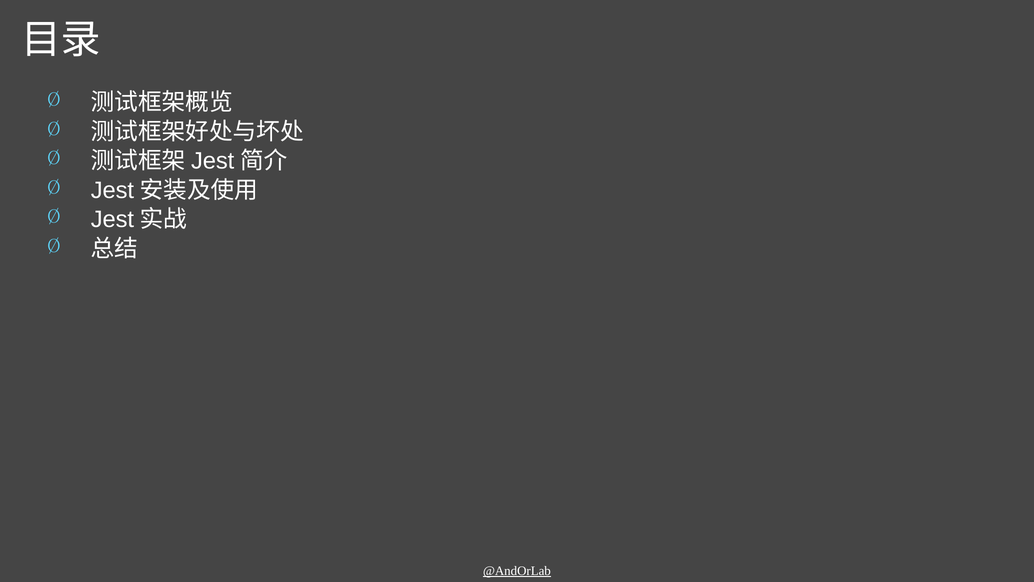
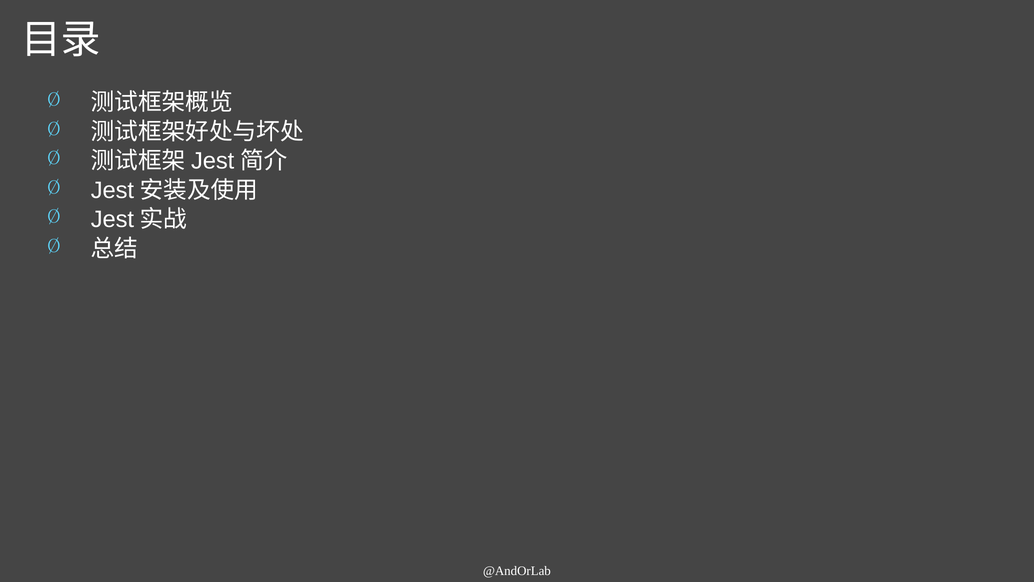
@AndOrLab underline: present -> none (517, 570)
